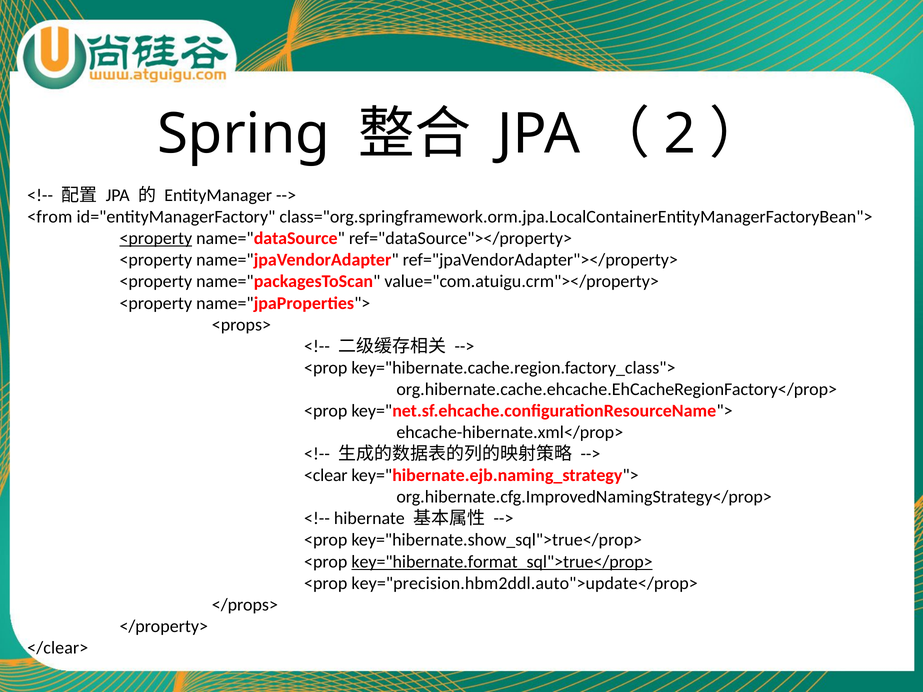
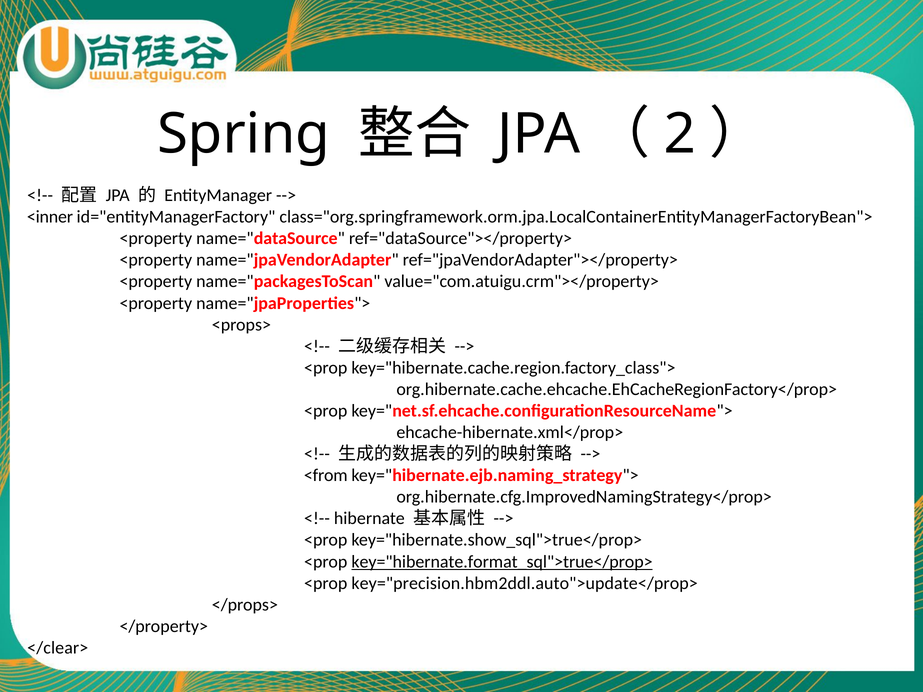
<from: <from -> <inner (50, 217)
<property underline: present -> none (156, 239)
<clear: <clear -> <from (326, 476)
